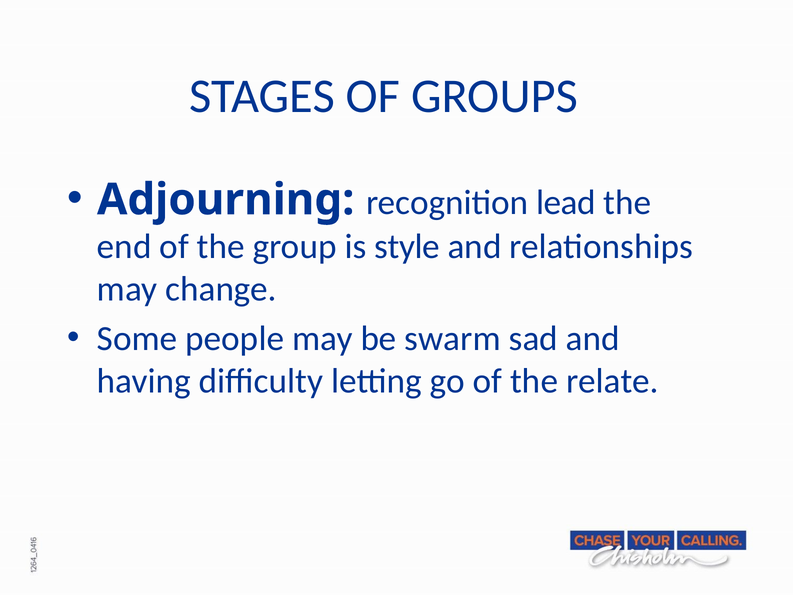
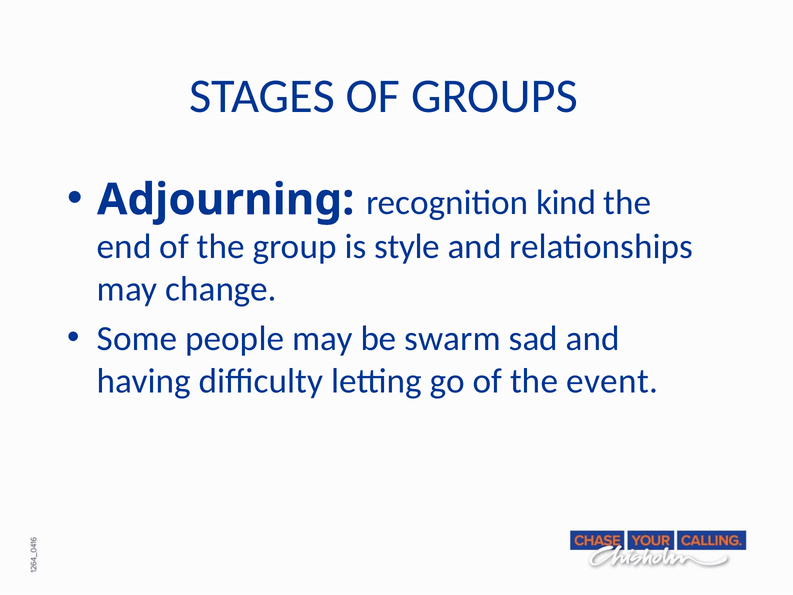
lead: lead -> kind (566, 203)
relate: relate -> event (612, 381)
